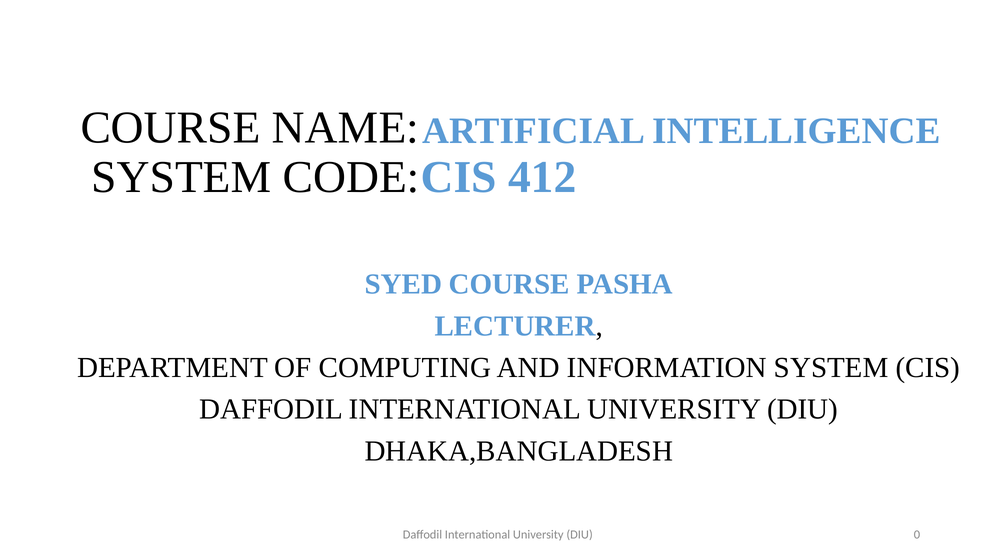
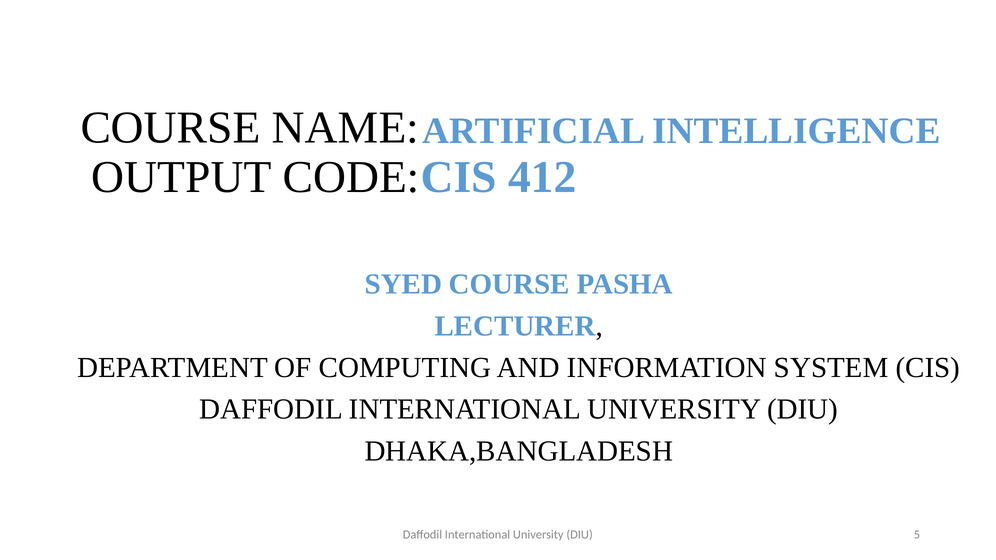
SYSTEM: SYSTEM -> OUTPUT (181, 177)
0: 0 -> 5 (917, 535)
